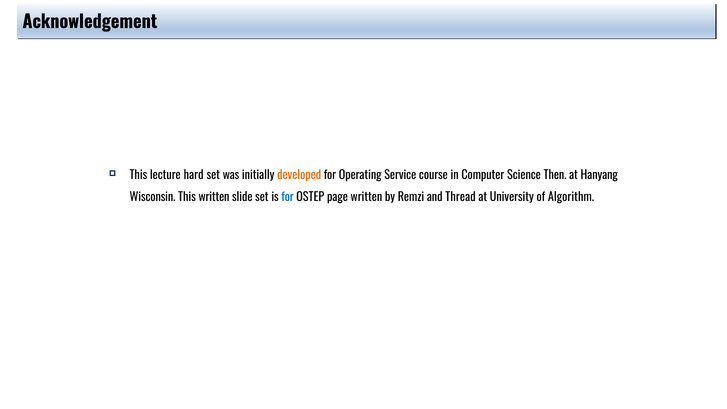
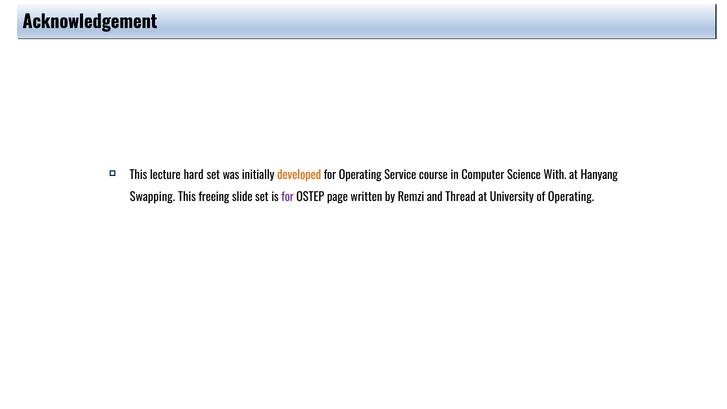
Then: Then -> With (555, 175)
Wisconsin: Wisconsin -> Swapping (152, 197)
This written: written -> freeing (214, 197)
for colour: blue -> purple (288, 197)
of Algorithm: Algorithm -> Operating (571, 197)
